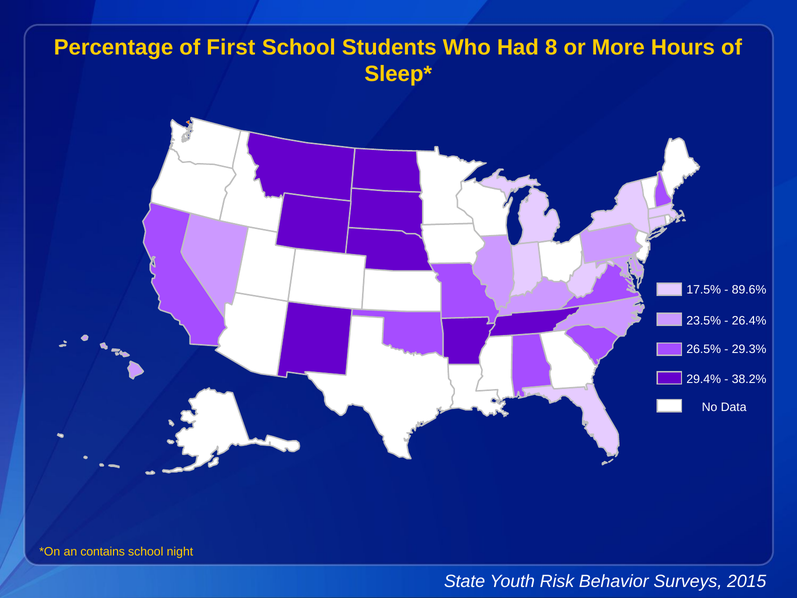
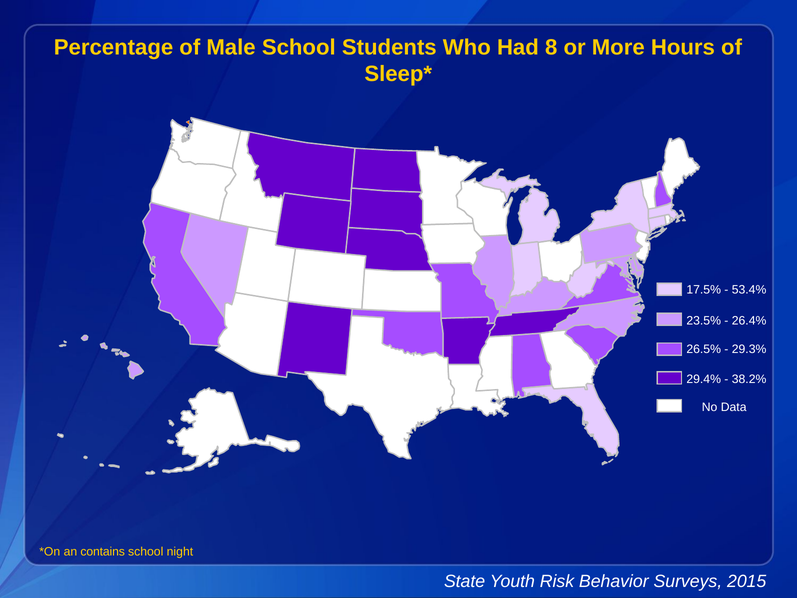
First: First -> Male (231, 48)
89.6%: 89.6% -> 53.4% (749, 289)
